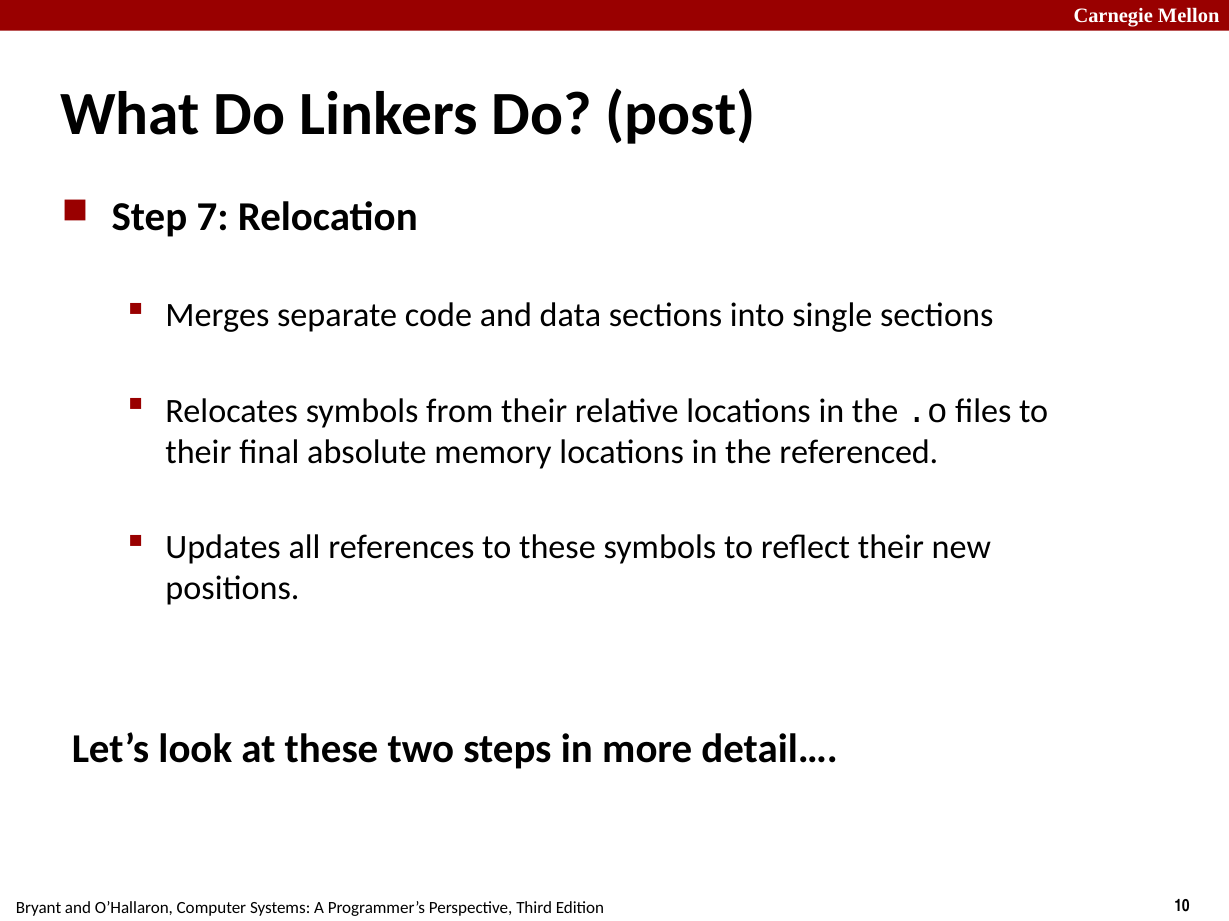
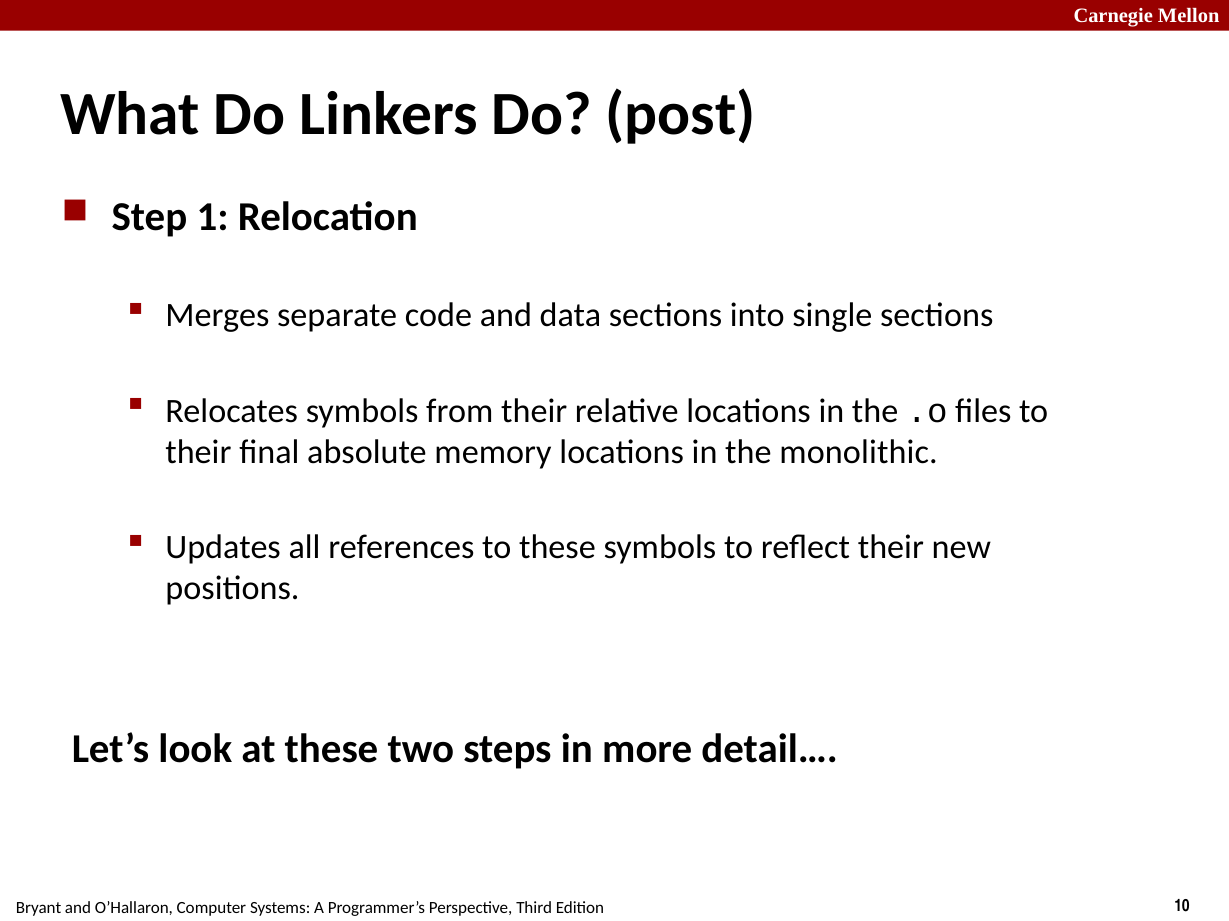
7: 7 -> 1 (213, 217)
referenced: referenced -> monolithic (859, 453)
